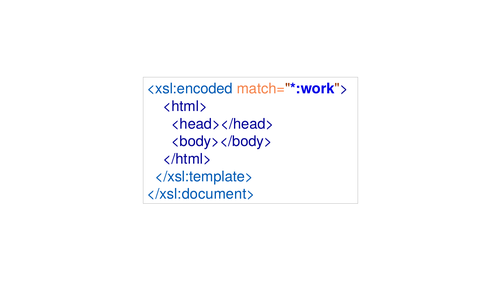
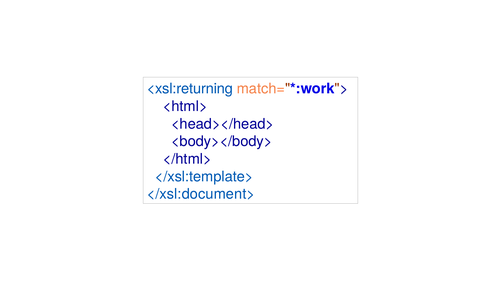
<xsl:encoded: <xsl:encoded -> <xsl:returning (190, 89)
